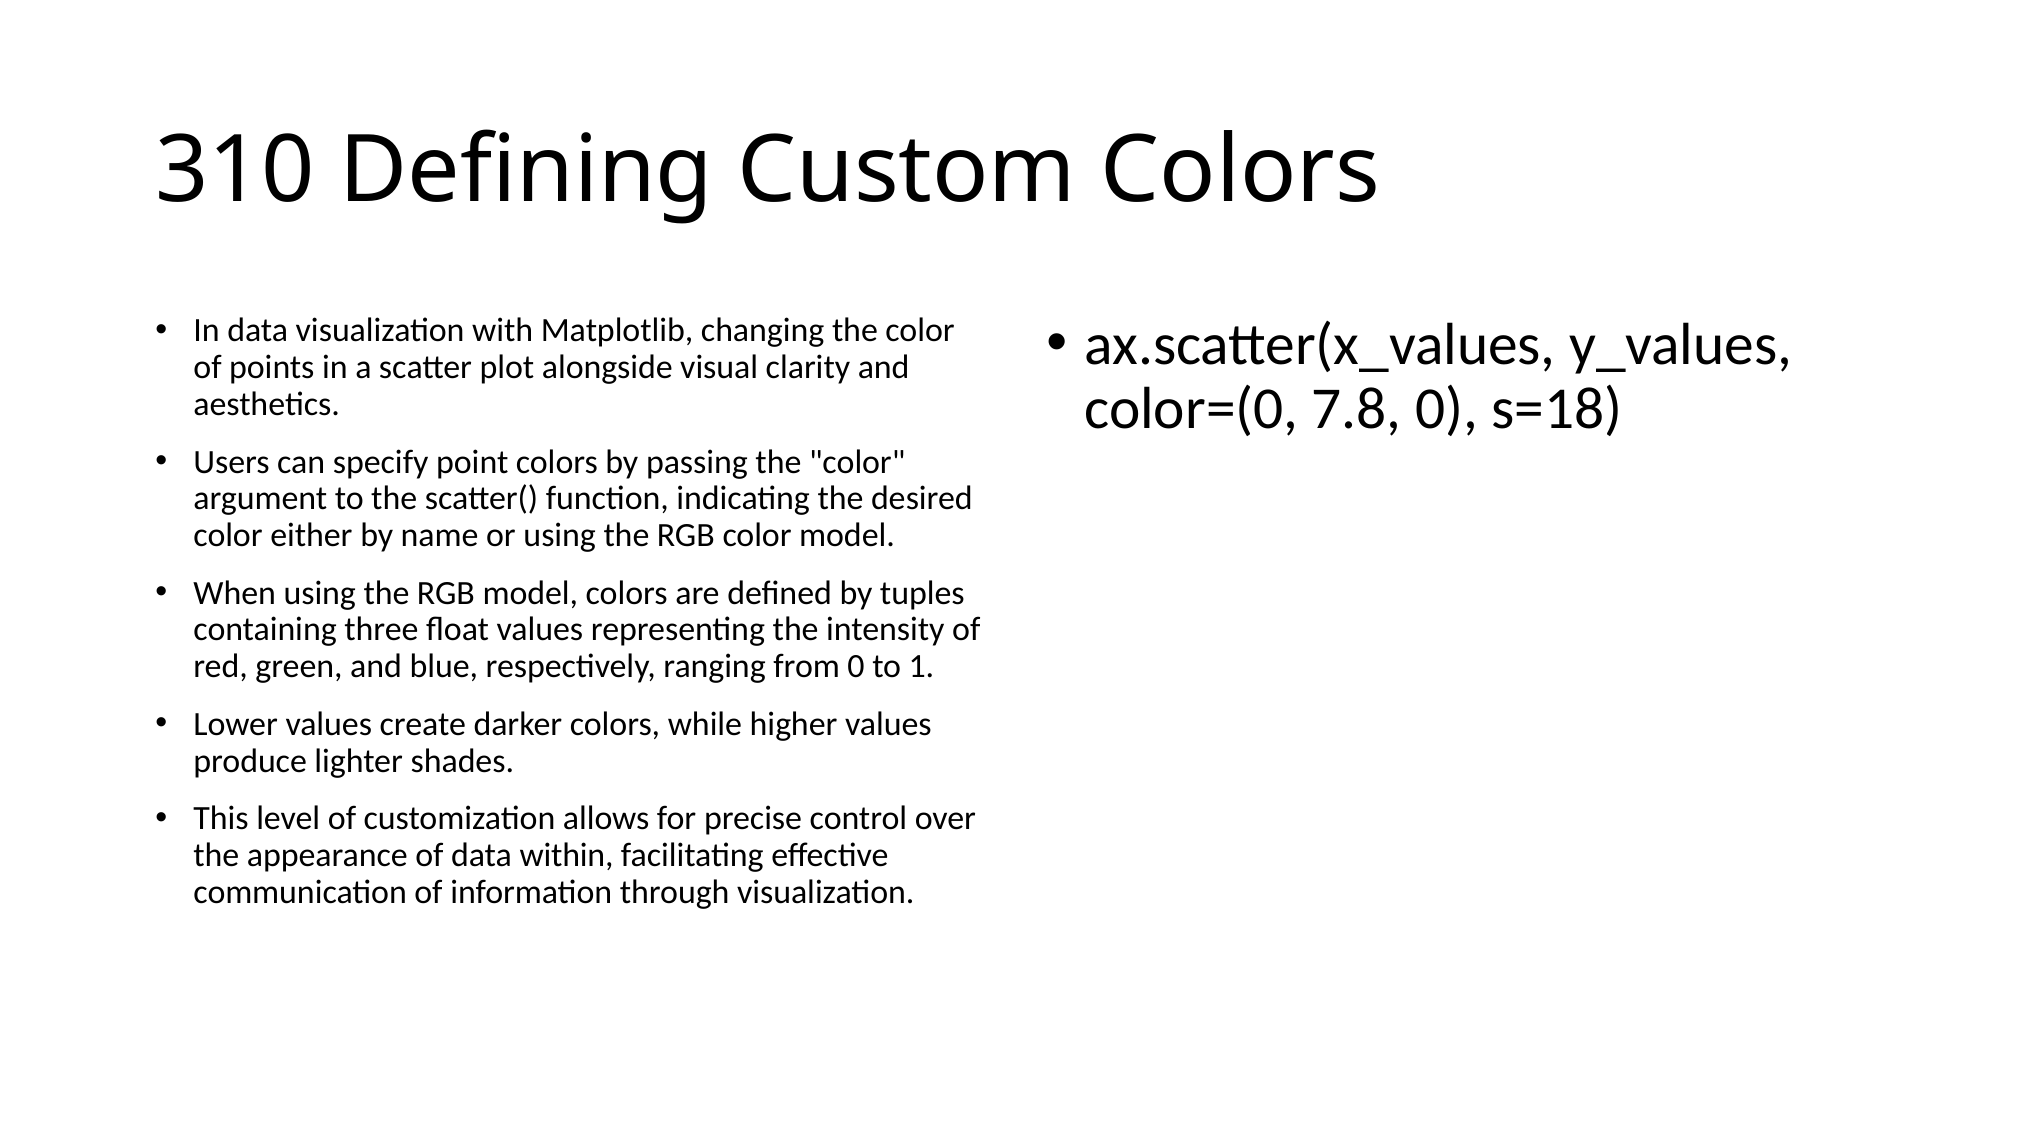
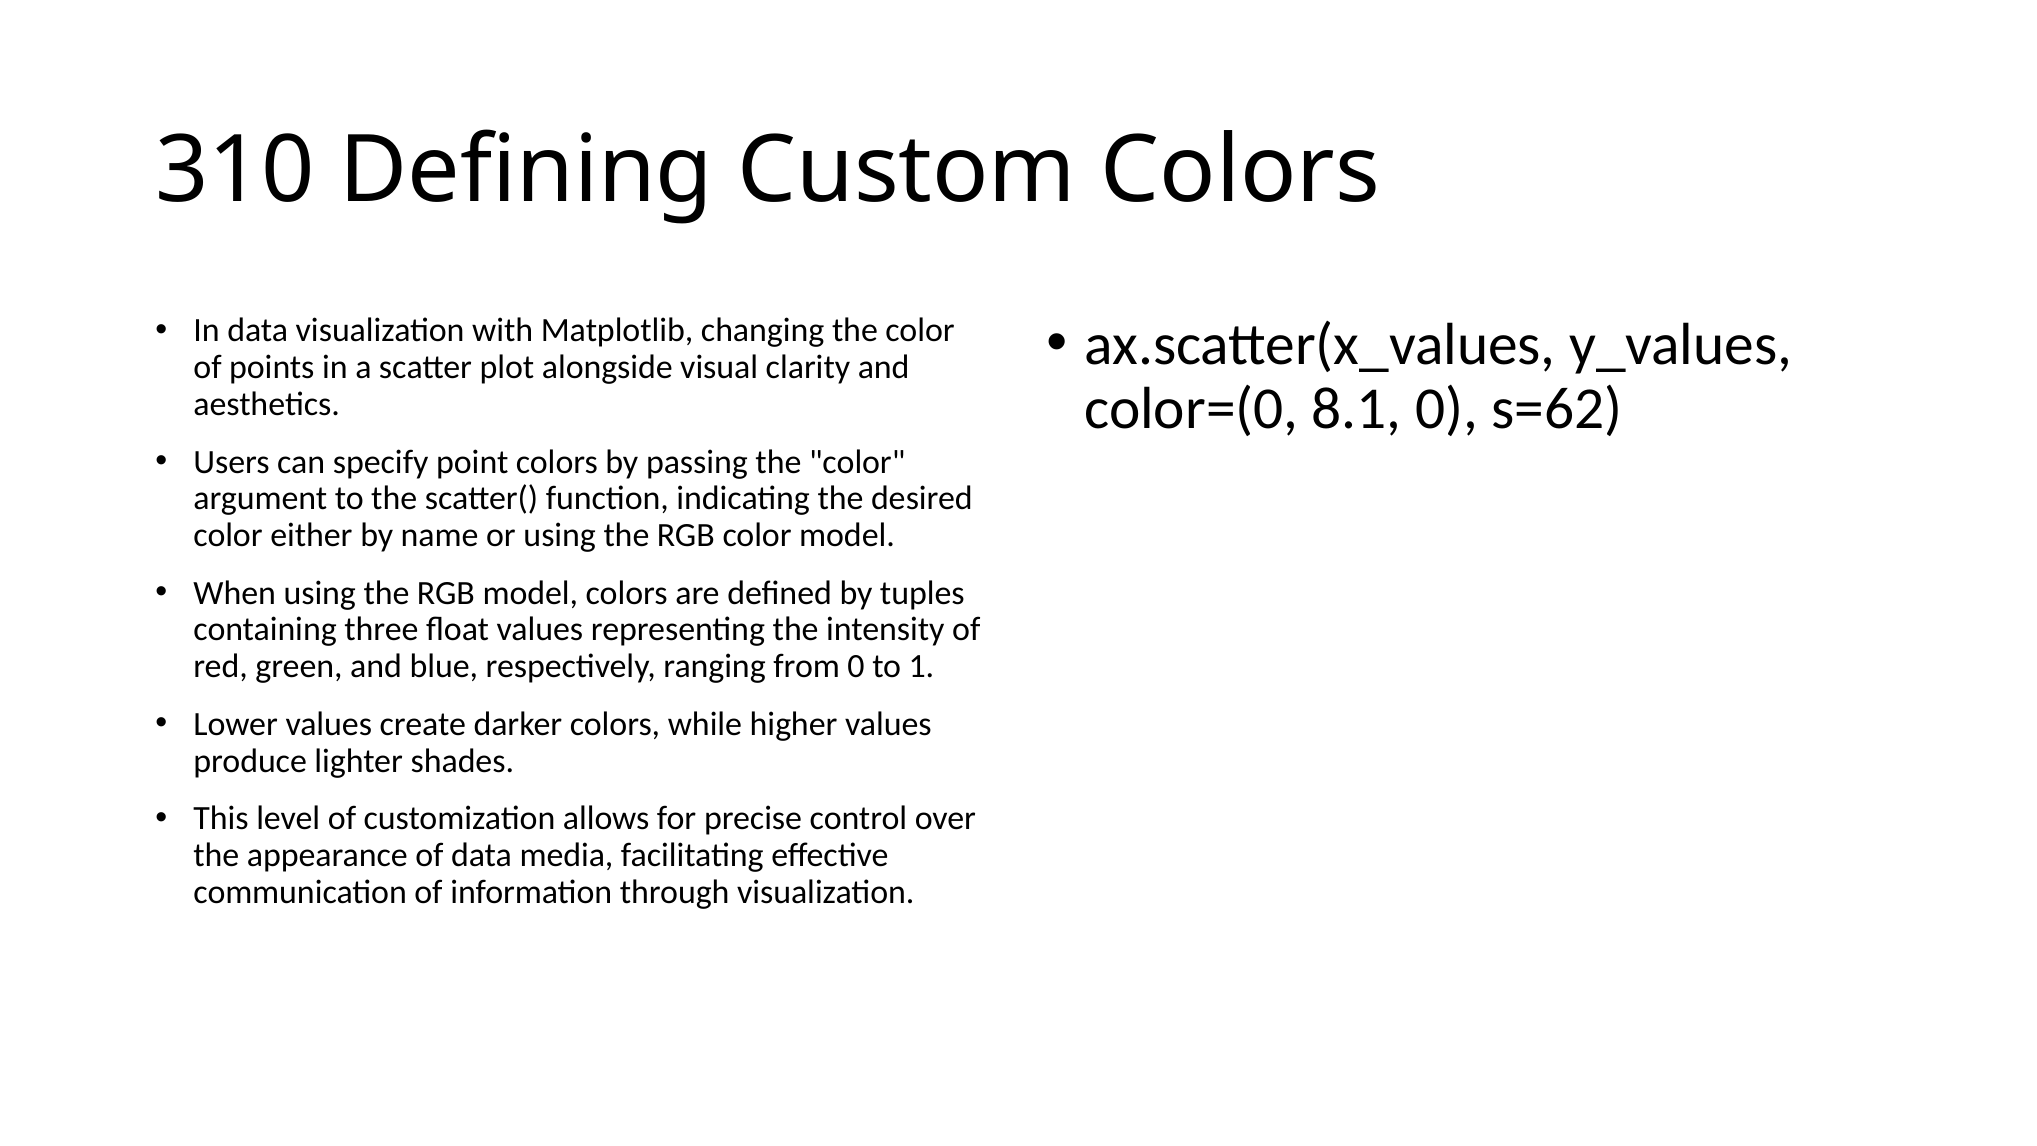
7.8: 7.8 -> 8.1 (1357, 409)
s=18: s=18 -> s=62 (1557, 409)
within: within -> media (566, 855)
